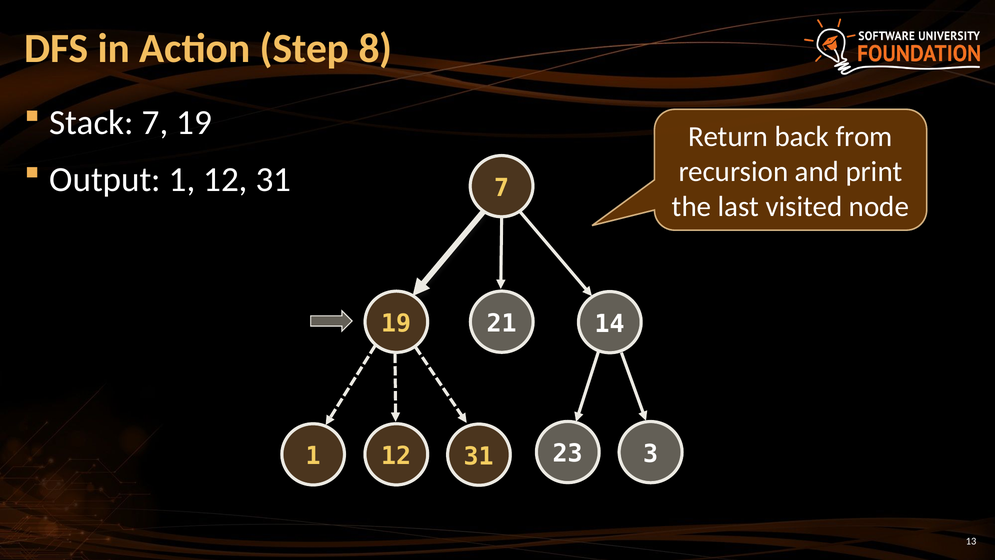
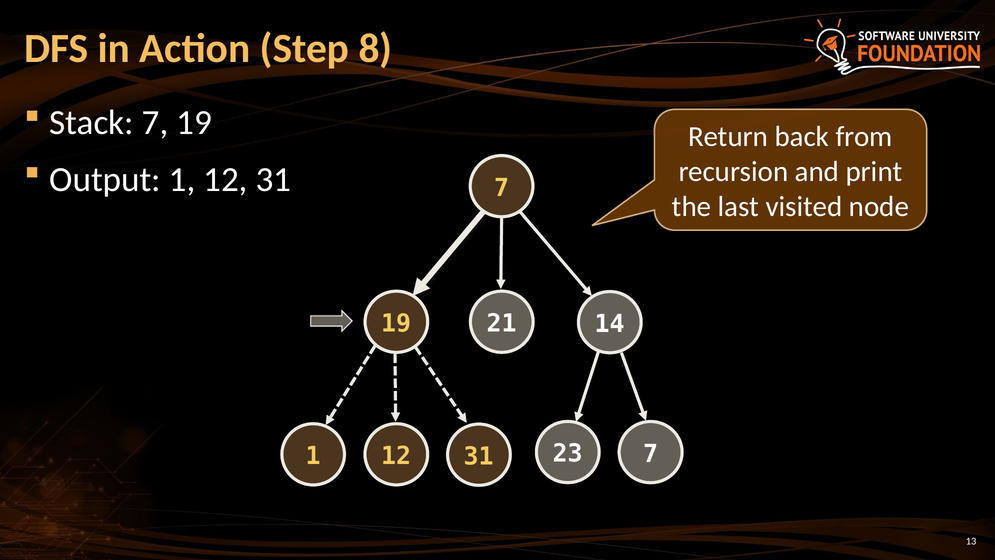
23 3: 3 -> 7 (651, 454)
